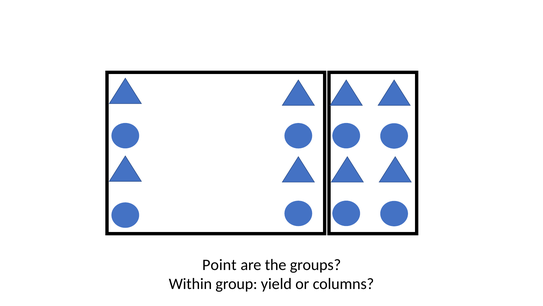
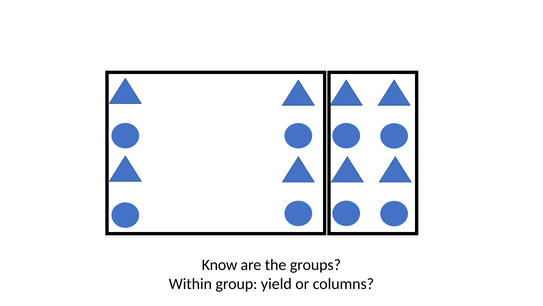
Point: Point -> Know (220, 264)
